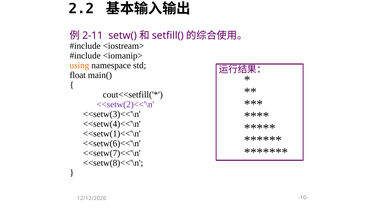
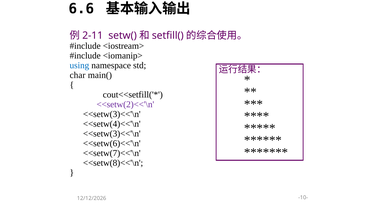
2.2: 2.2 -> 6.6 (81, 9)
using colour: orange -> blue (79, 65)
float: float -> char (78, 75)
<<setw(1)<<'\n: <<setw(1)<<'\n -> <<setw(3)<<'\n (112, 133)
